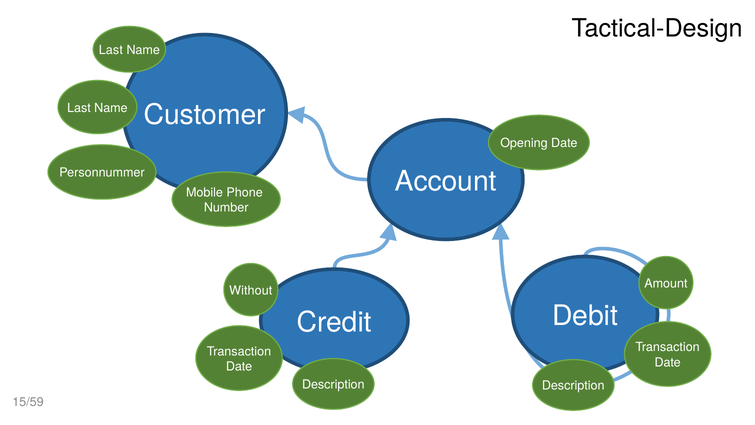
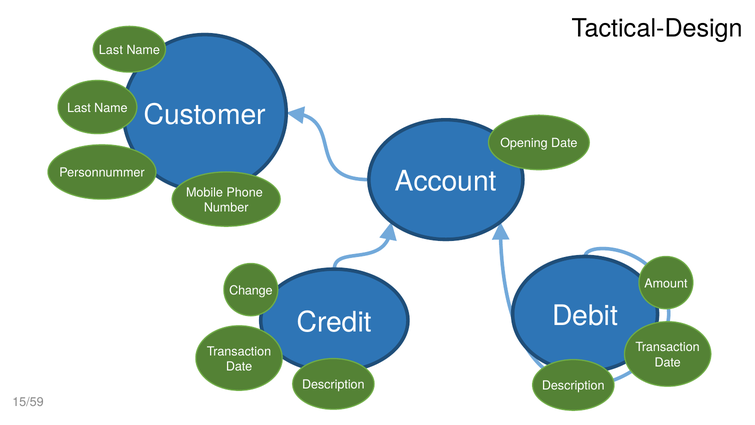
Without: Without -> Change (251, 290)
